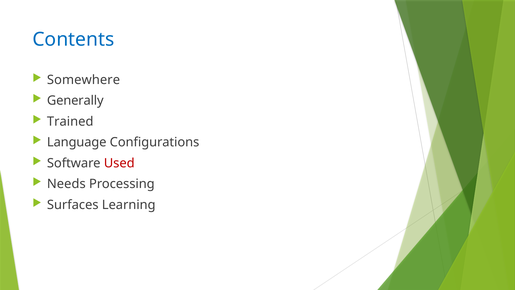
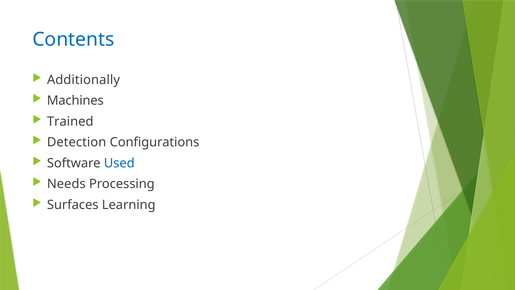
Somewhere: Somewhere -> Additionally (83, 80)
Generally: Generally -> Machines (75, 101)
Language: Language -> Detection (77, 142)
Used colour: red -> blue (119, 163)
